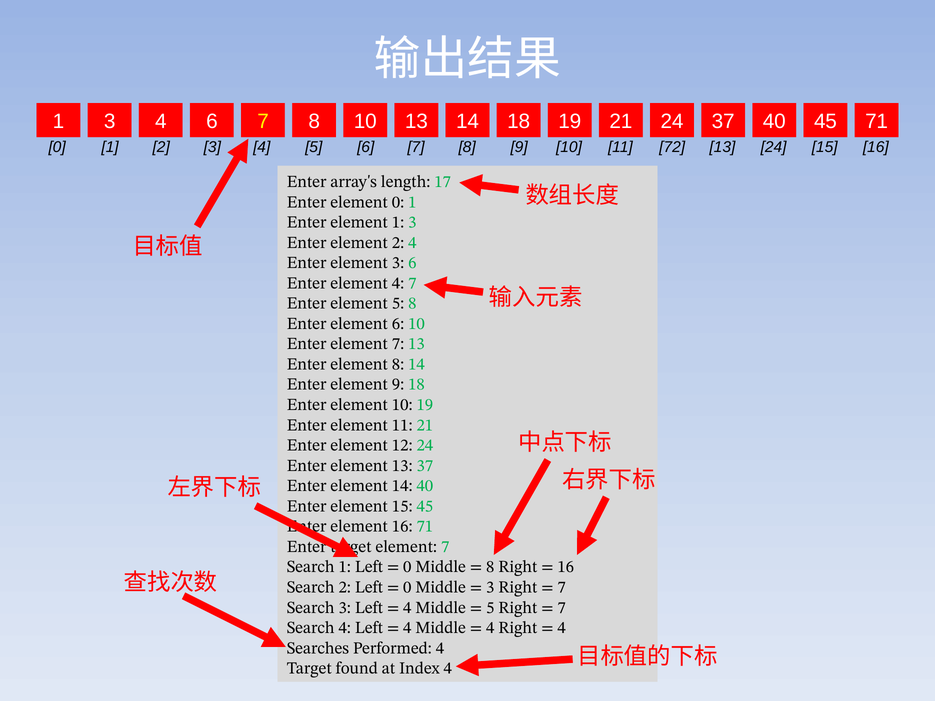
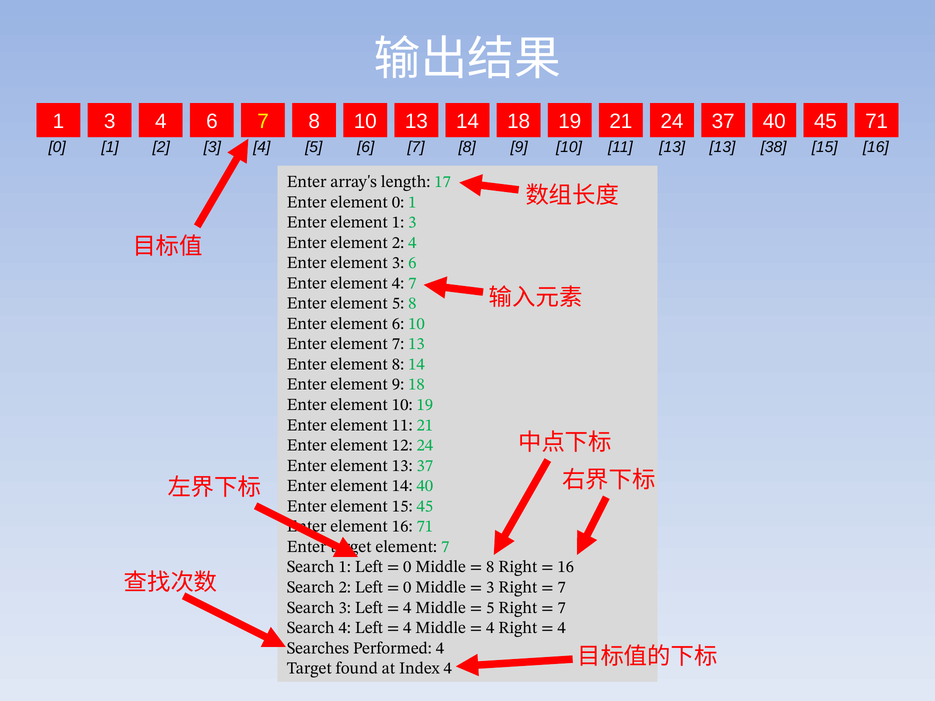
11 72: 72 -> 13 (672, 147)
13 24: 24 -> 38 (774, 147)
